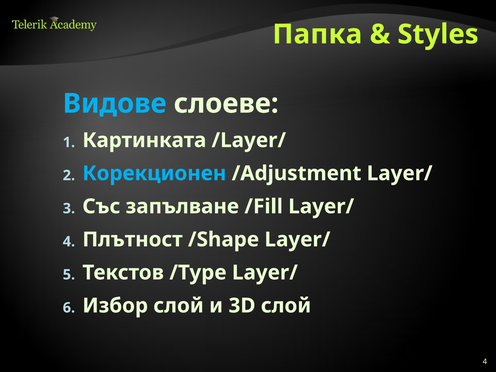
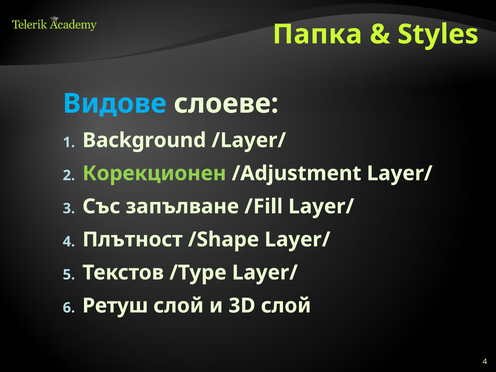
Картинката: Картинката -> Background (144, 140)
Корекционен colour: light blue -> light green (154, 173)
Избор: Избор -> Ретуш (115, 306)
